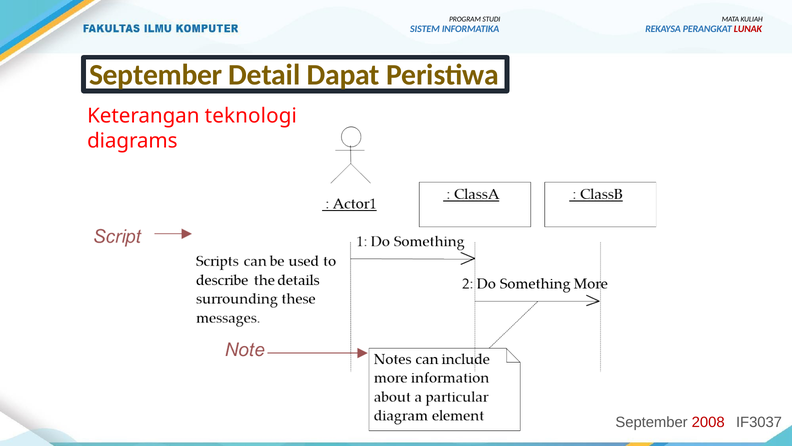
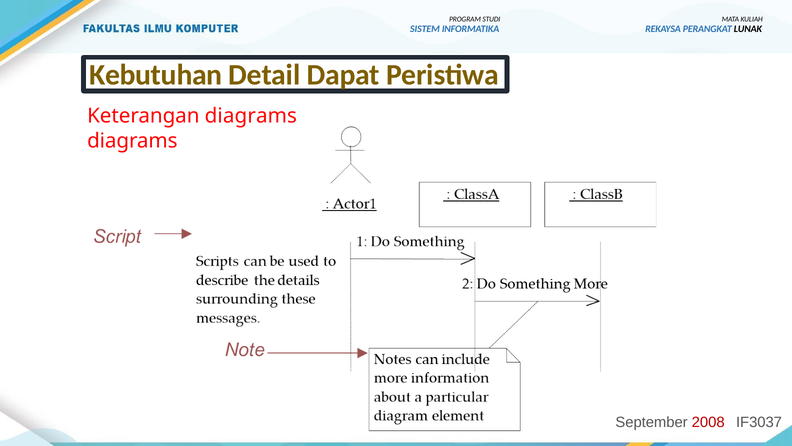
LUNAK colour: red -> black (748, 29)
September: September -> Kebutuhan (156, 75)
Keterangan teknologi: teknologi -> diagrams (251, 116)
